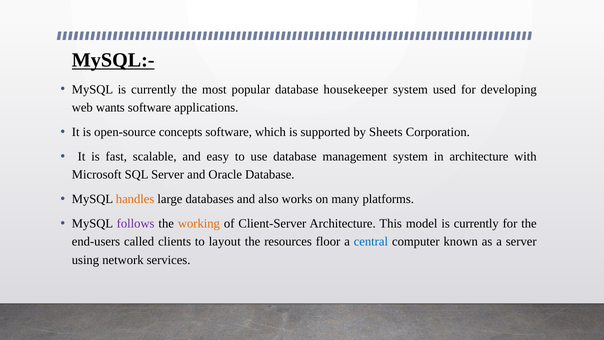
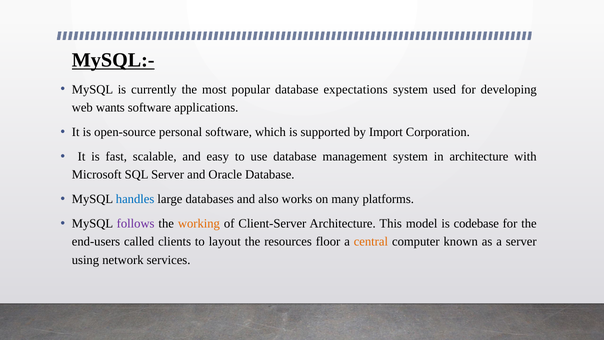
housekeeper: housekeeper -> expectations (356, 89)
concepts: concepts -> personal (181, 132)
Sheets: Sheets -> Import (386, 132)
handles colour: orange -> blue (135, 199)
model is currently: currently -> codebase (476, 223)
central colour: blue -> orange (371, 242)
